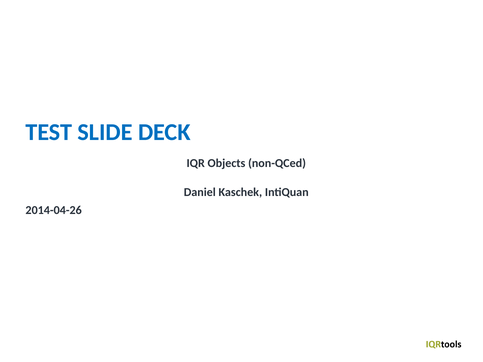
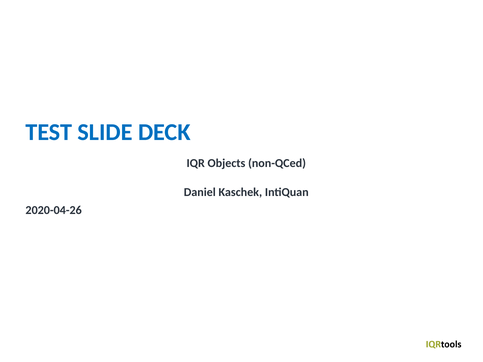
2014-04-26: 2014-04-26 -> 2020-04-26 (54, 210)
